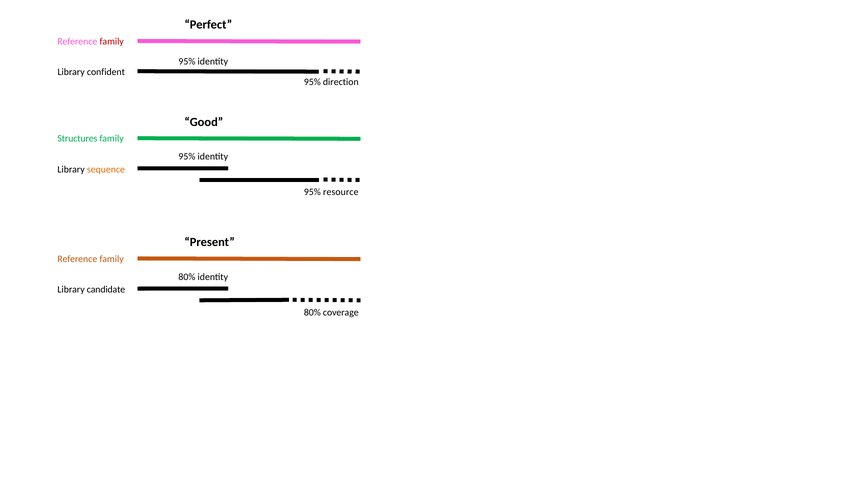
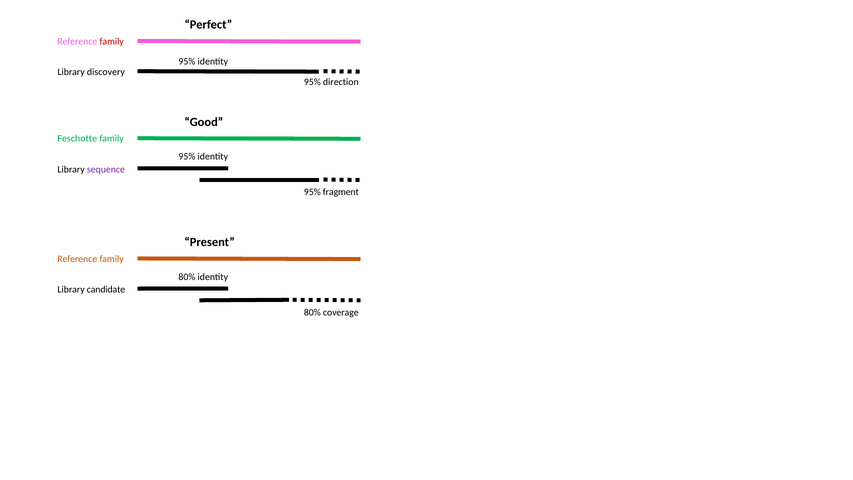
confident: confident -> discovery (106, 72)
Structures: Structures -> Feschotte (77, 139)
sequence colour: orange -> purple (106, 169)
resource: resource -> fragment (341, 192)
